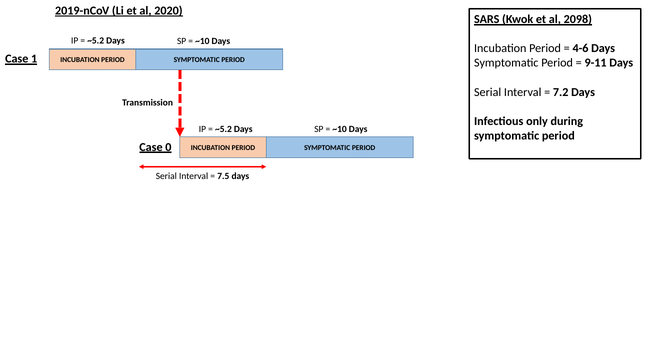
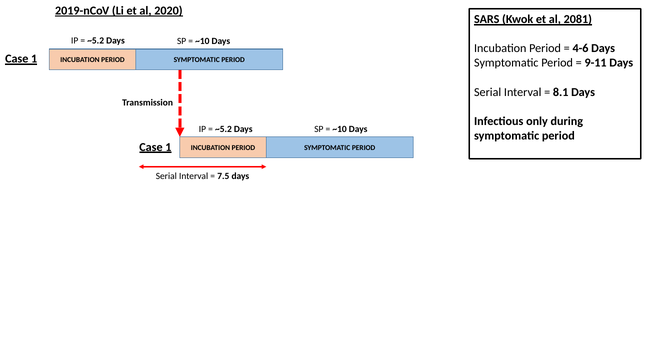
2098: 2098 -> 2081 (578, 19)
7.2: 7.2 -> 8.1 (561, 92)
0: 0 -> 1 (168, 147)
